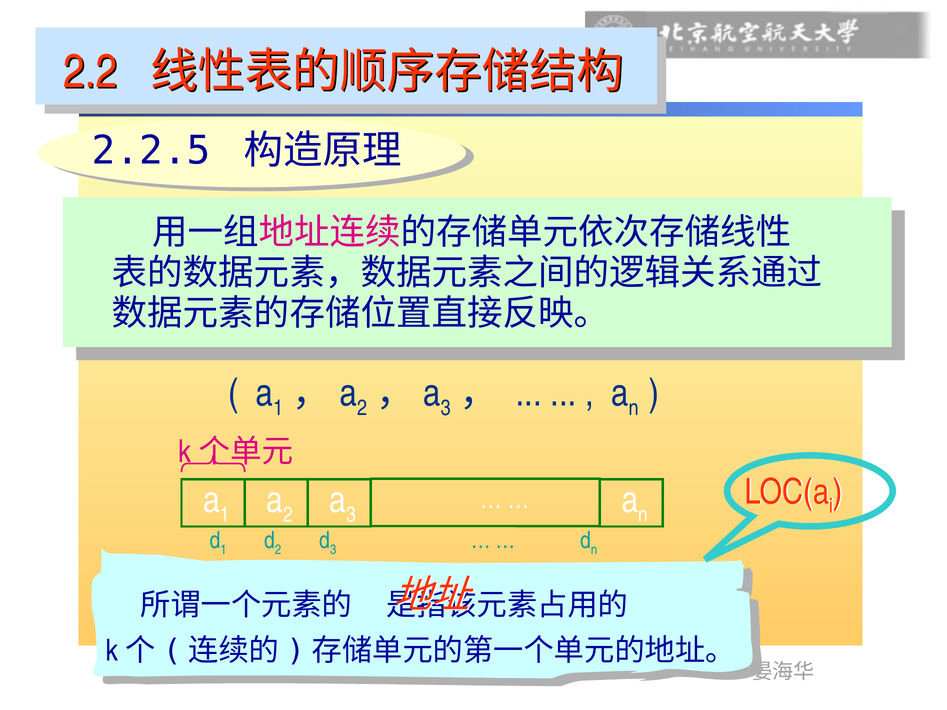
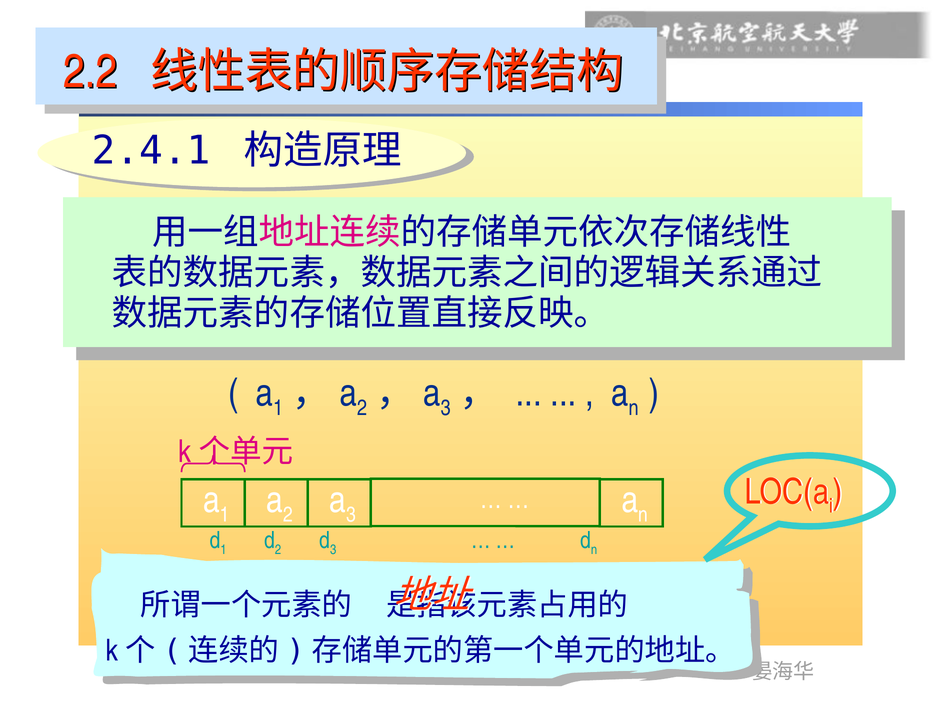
2.2.5: 2.2.5 -> 2.4.1 (151, 151)
